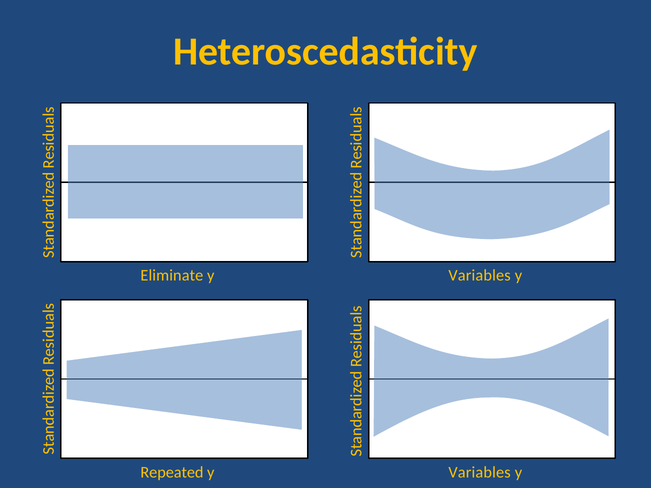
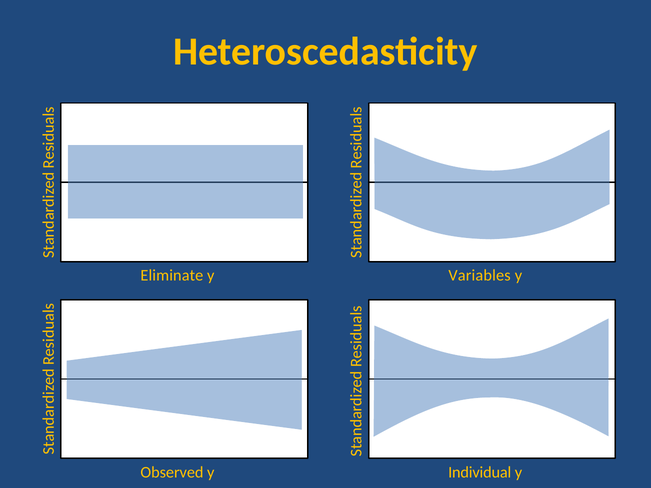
Repeated: Repeated -> Observed (172, 472)
Variables: Variables -> Individual (480, 472)
